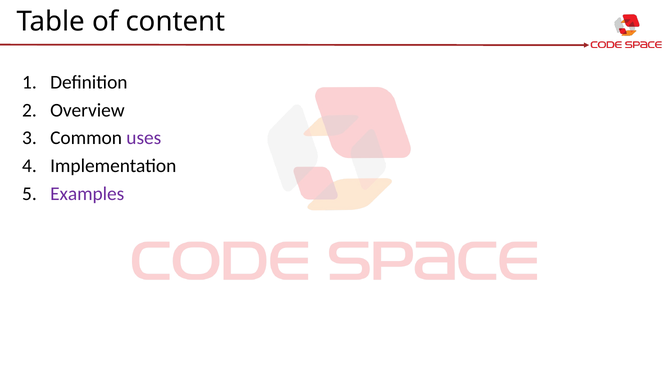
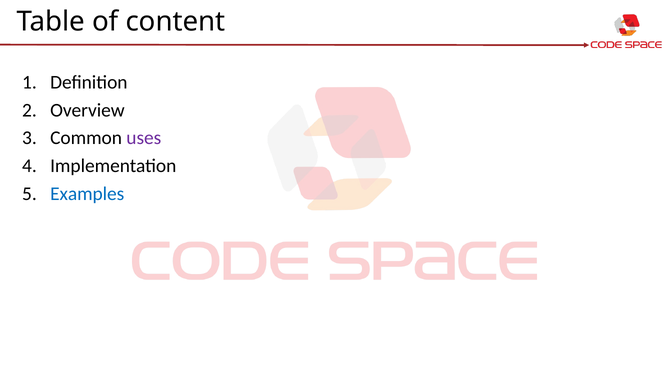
Examples colour: purple -> blue (87, 194)
